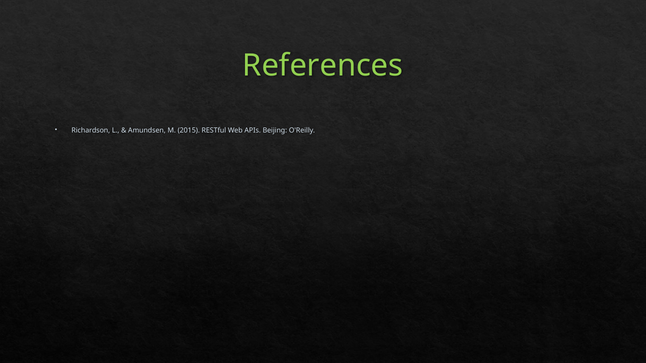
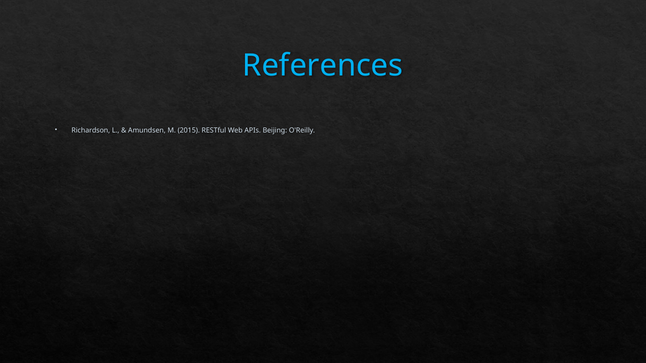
References colour: light green -> light blue (323, 65)
